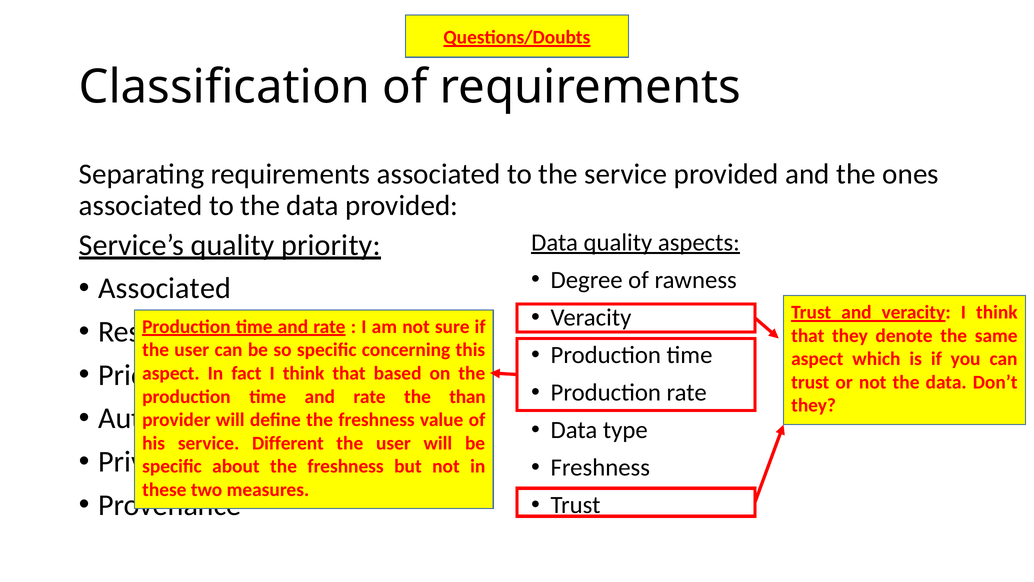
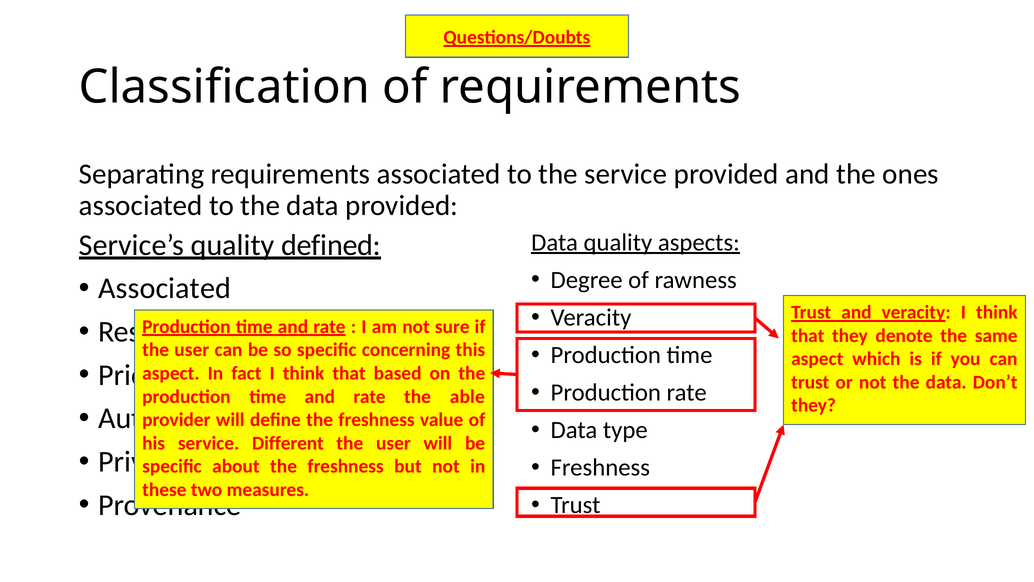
priority: priority -> defined (331, 245)
than: than -> able (467, 396)
